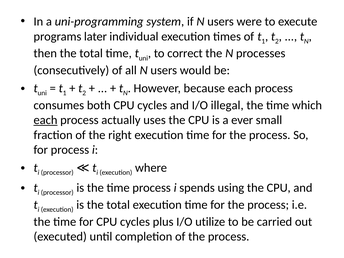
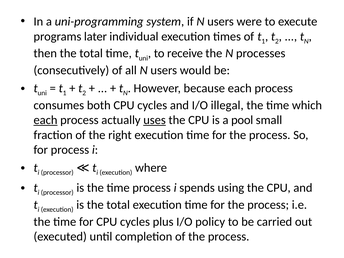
correct: correct -> receive (185, 53)
uses underline: none -> present (155, 120)
ever: ever -> pool (242, 120)
utilize: utilize -> policy (210, 222)
